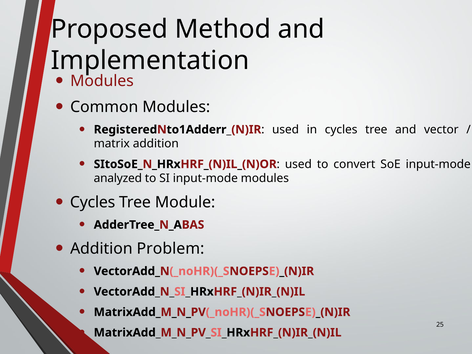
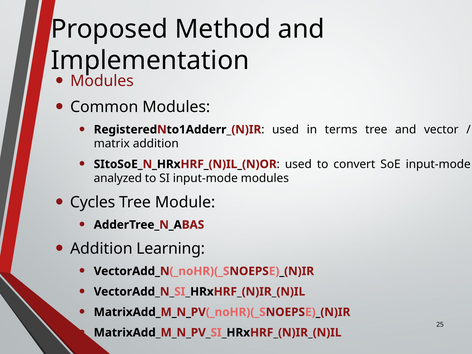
in cycles: cycles -> terms (341, 130)
Problem: Problem -> Learning (171, 249)
